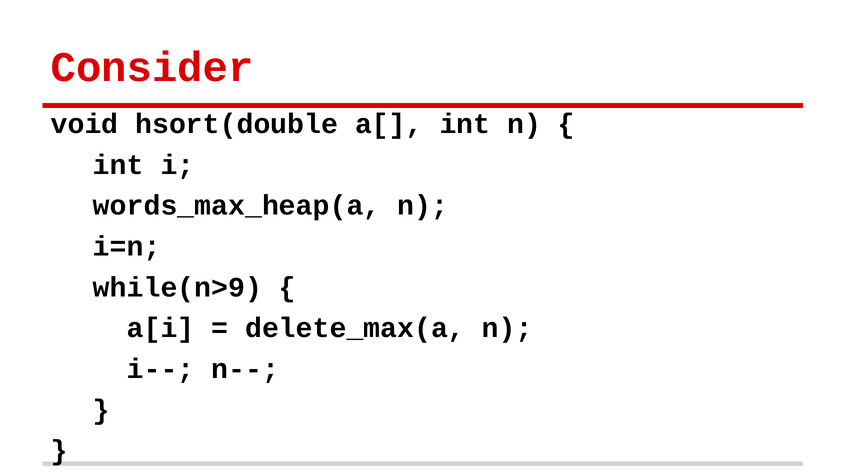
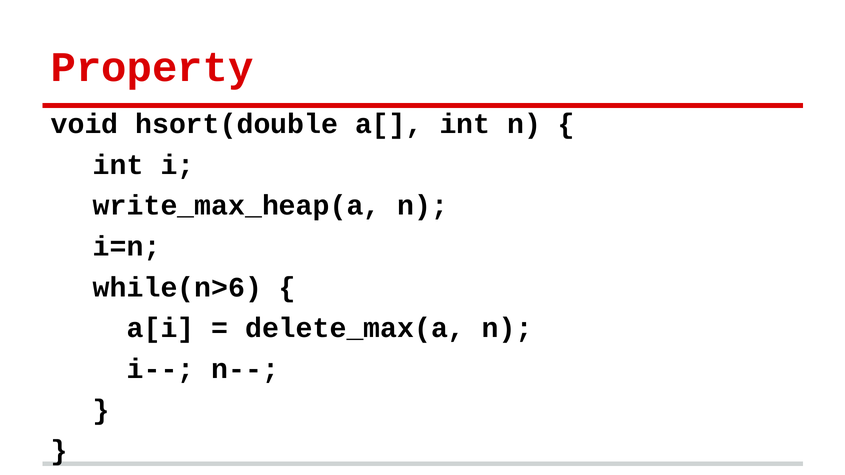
Consider: Consider -> Property (152, 67)
words_max_heap(a: words_max_heap(a -> write_max_heap(a (237, 206)
while(n>9: while(n>9 -> while(n>6 (177, 288)
